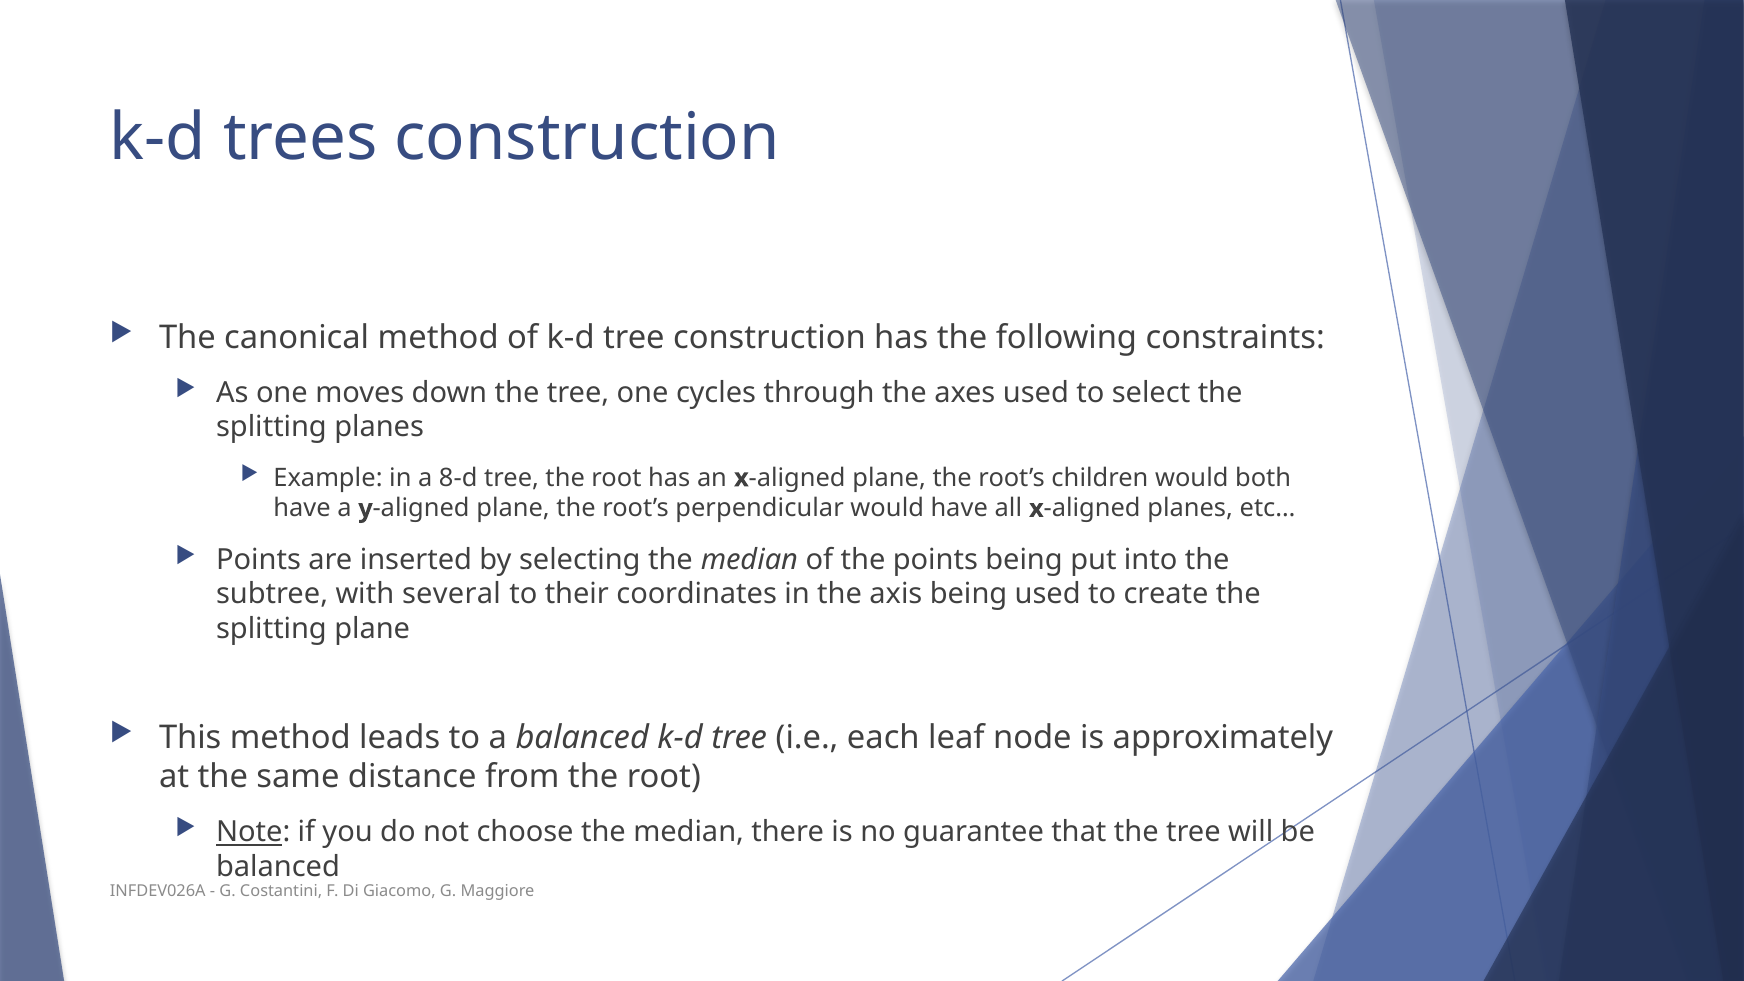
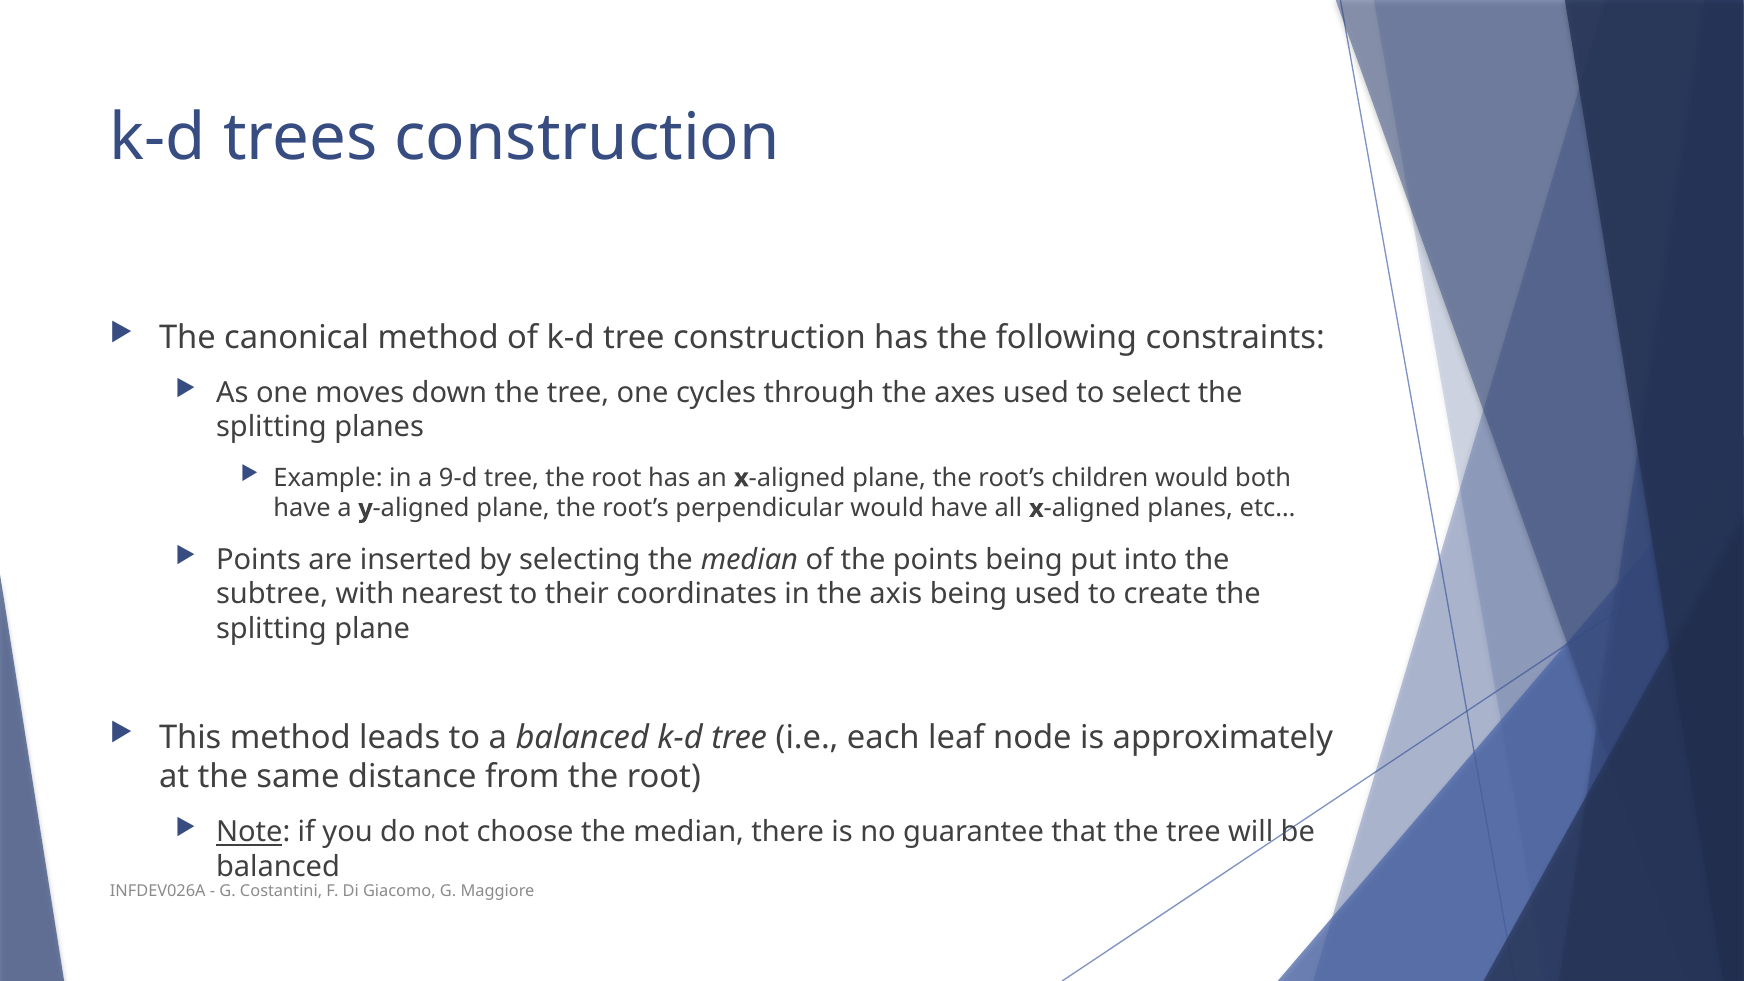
8-d: 8-d -> 9-d (458, 478)
several: several -> nearest (452, 594)
